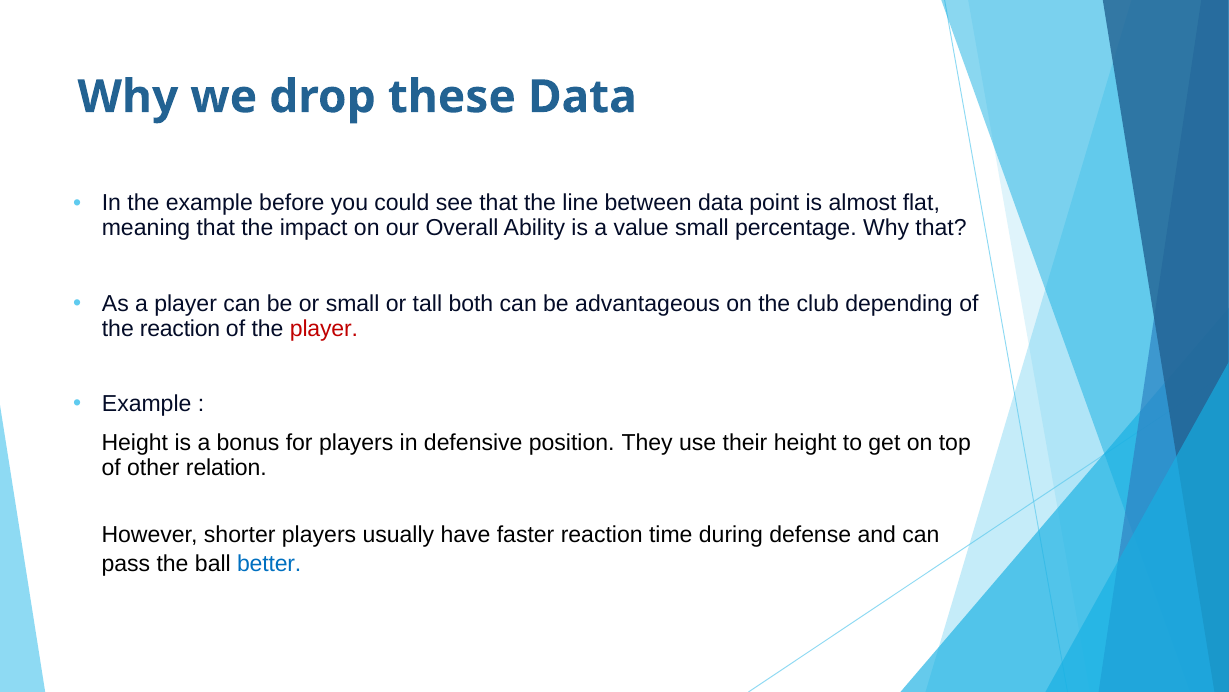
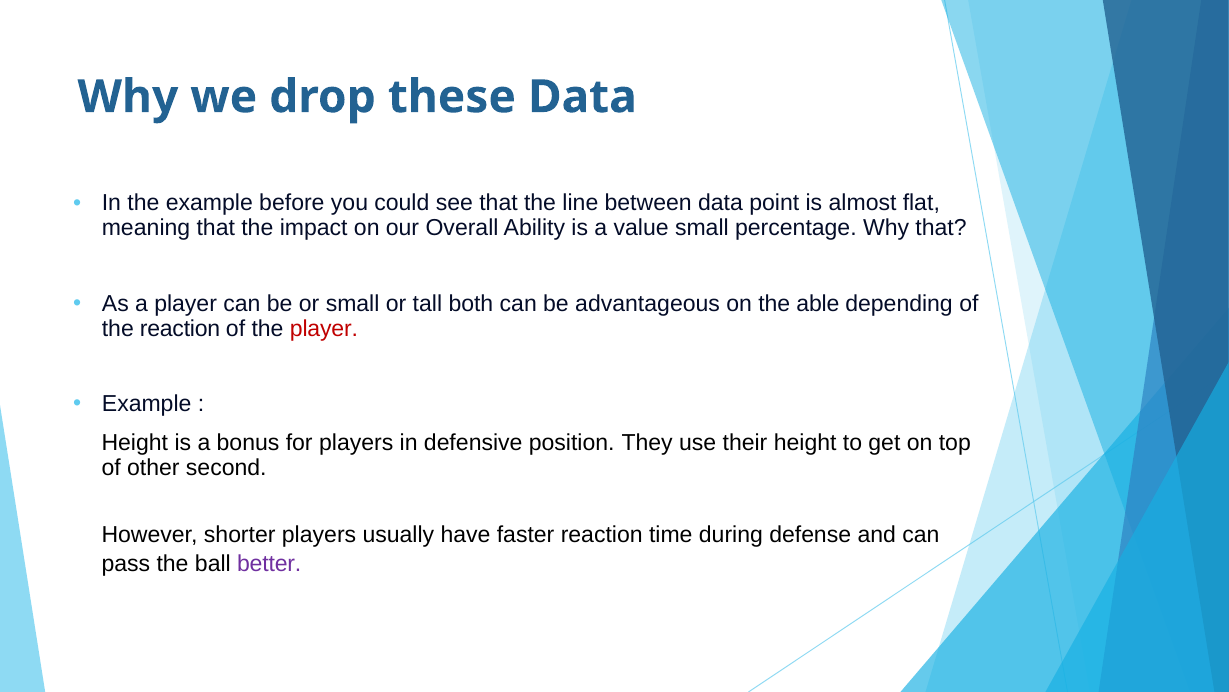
club: club -> able (818, 303)
relation: relation -> second (226, 468)
better colour: blue -> purple (269, 564)
